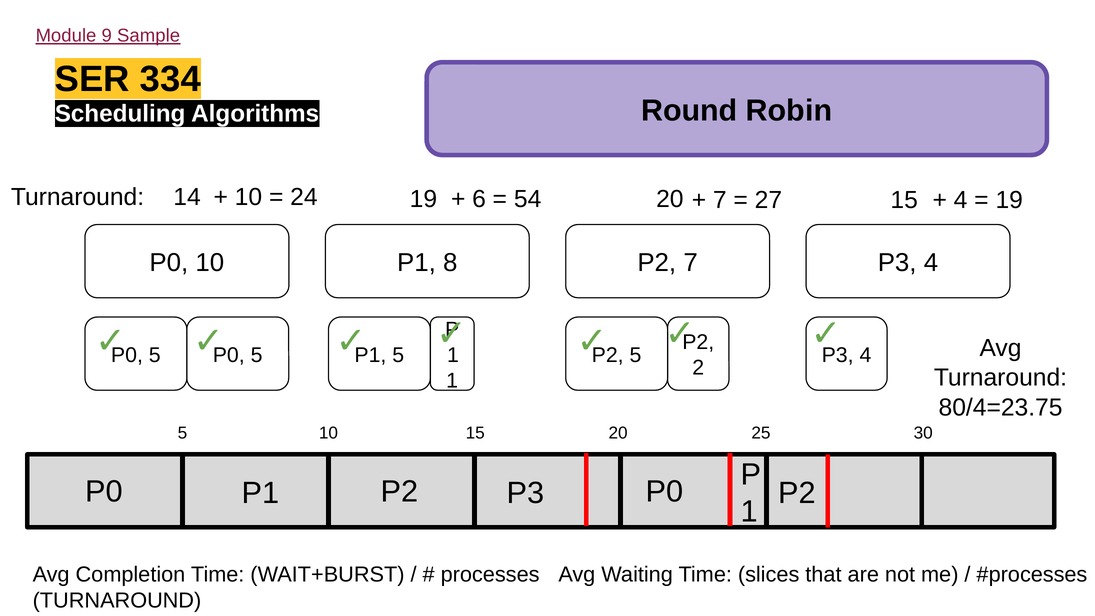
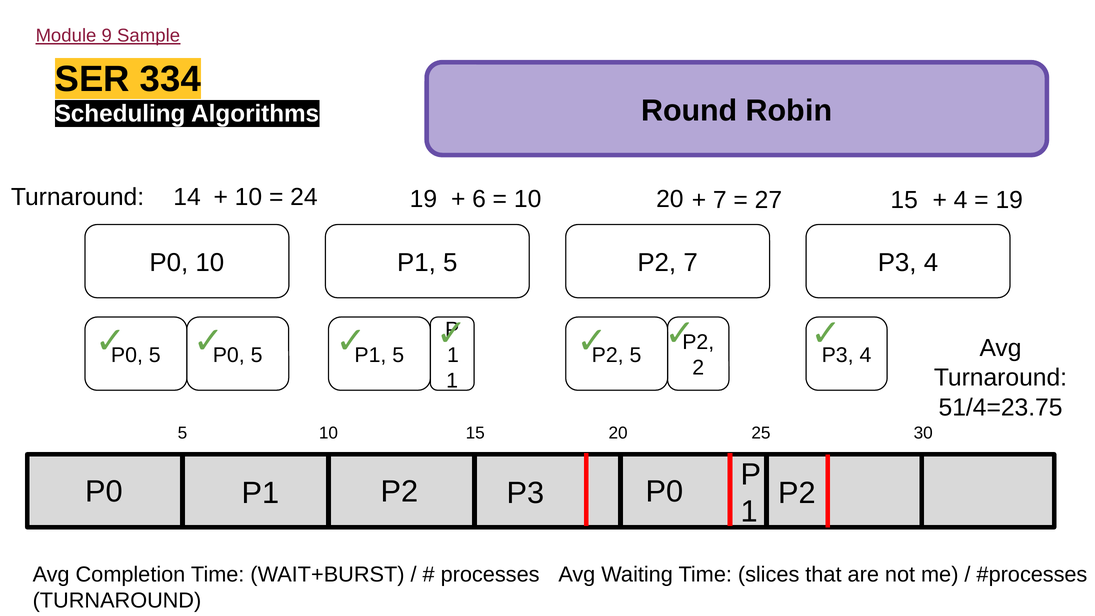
54: 54 -> 10 (528, 199)
8: 8 -> 5 (450, 263)
80/4=23.75: 80/4=23.75 -> 51/4=23.75 (1001, 407)
